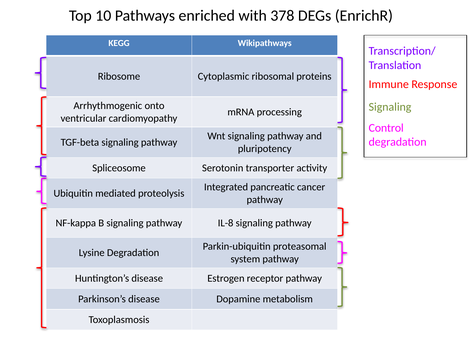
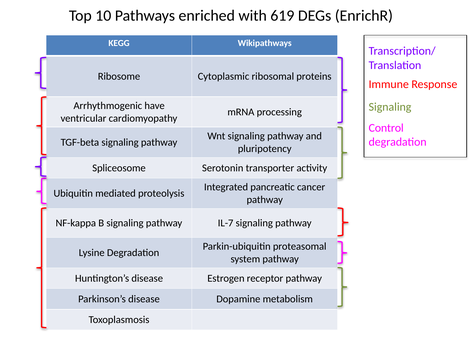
378: 378 -> 619 (282, 16)
onto: onto -> have (155, 106)
IL-8: IL-8 -> IL-7 (226, 224)
